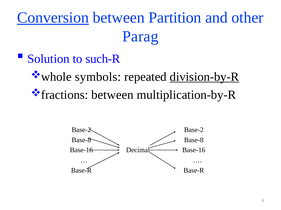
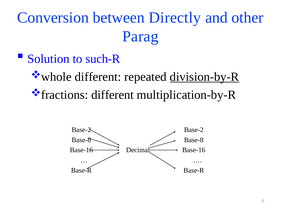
Conversion underline: present -> none (53, 18)
Partition: Partition -> Directly (175, 18)
symbols: symbols -> different (98, 77)
between: between -> different (113, 95)
